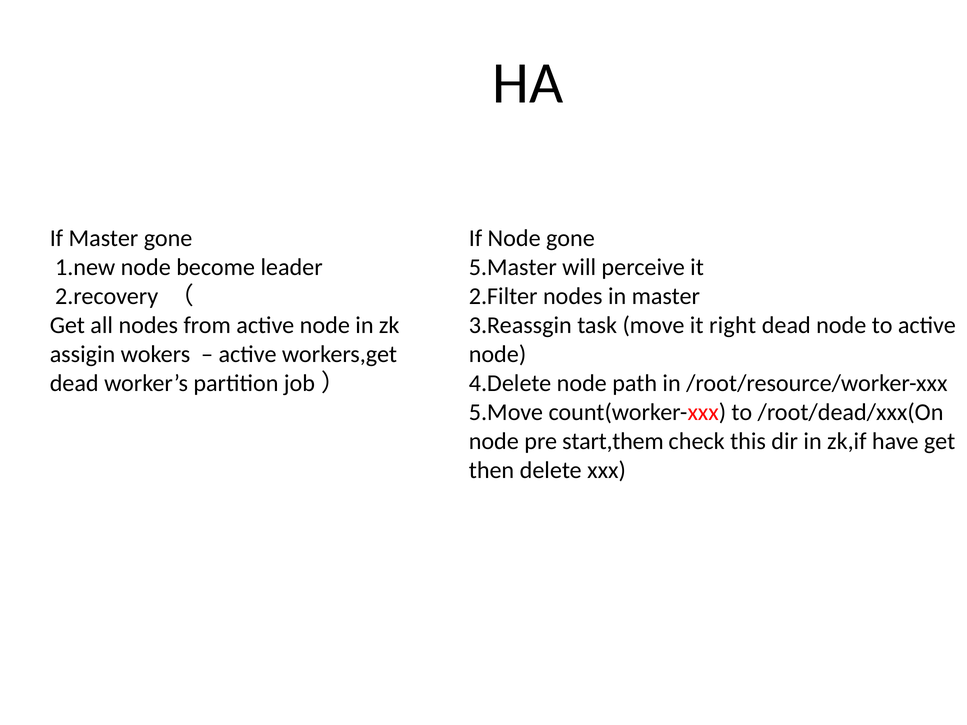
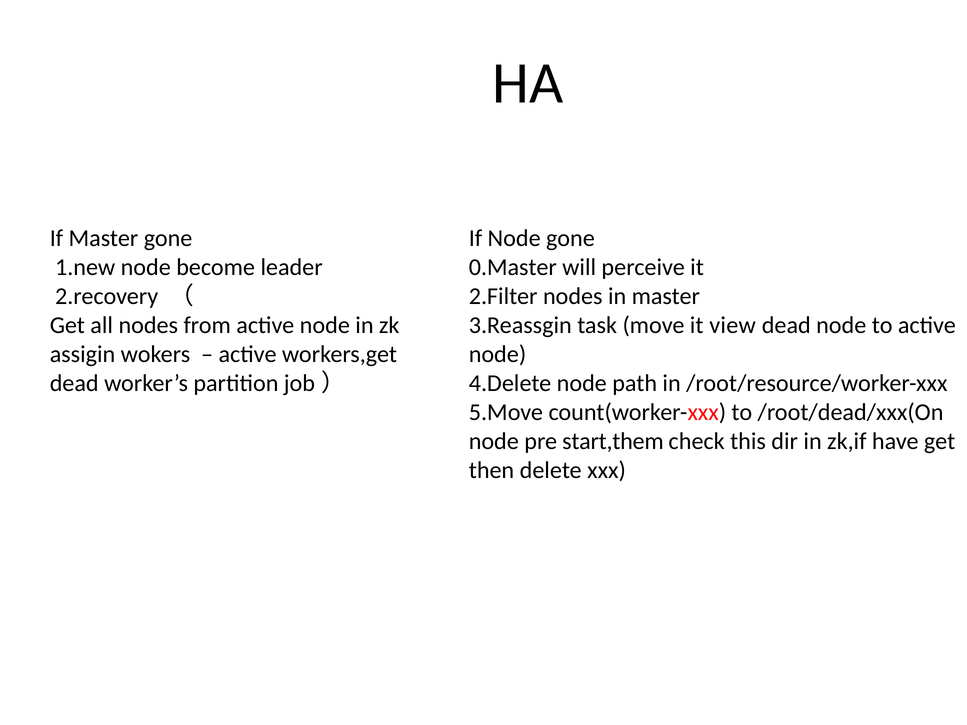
5.Master: 5.Master -> 0.Master (513, 268)
right: right -> view (733, 326)
